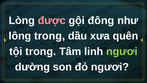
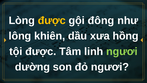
được colour: pink -> yellow (52, 20)
lông trong: trong -> khiên (50, 36)
quên: quên -> hồng (126, 36)
tội trong: trong -> được (41, 51)
